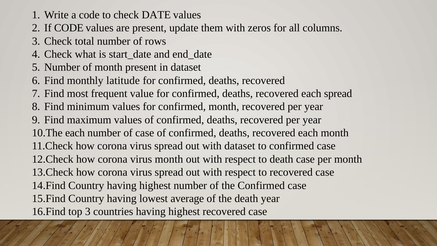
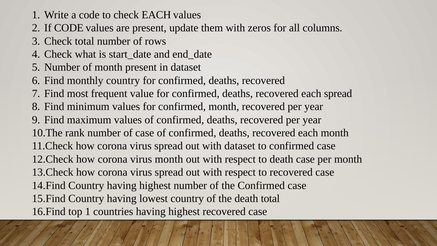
check DATE: DATE -> EACH (156, 15)
monthly latitude: latitude -> country (123, 80)
each: each -> rank (75, 133)
lowest average: average -> country (187, 198)
death year: year -> total (270, 198)
top 3: 3 -> 1 (88, 211)
